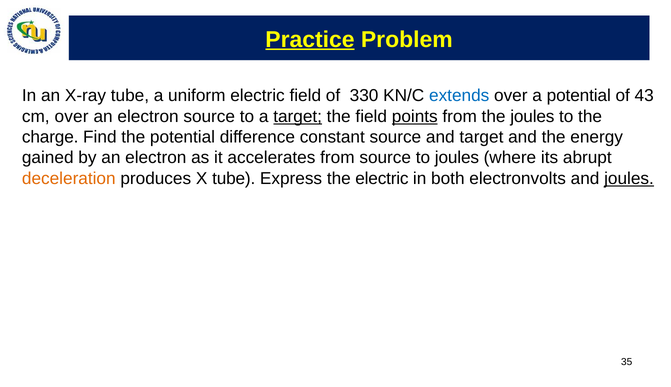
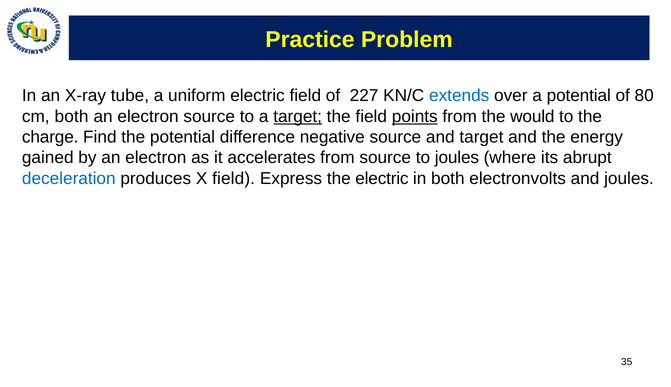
Practice underline: present -> none (310, 39)
330: 330 -> 227 (364, 96)
43: 43 -> 80 (644, 96)
cm over: over -> both (72, 116)
the joules: joules -> would (532, 116)
constant: constant -> negative (332, 137)
deceleration colour: orange -> blue (69, 178)
X tube: tube -> field (234, 178)
joules underline: present -> none (629, 178)
